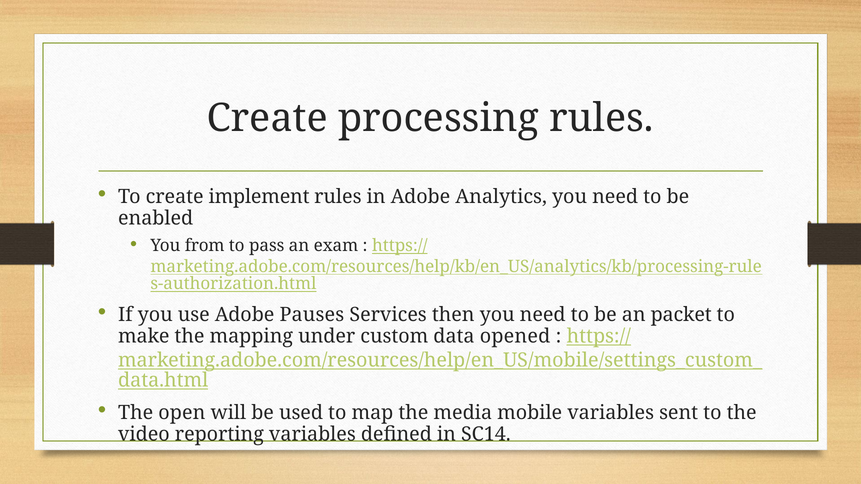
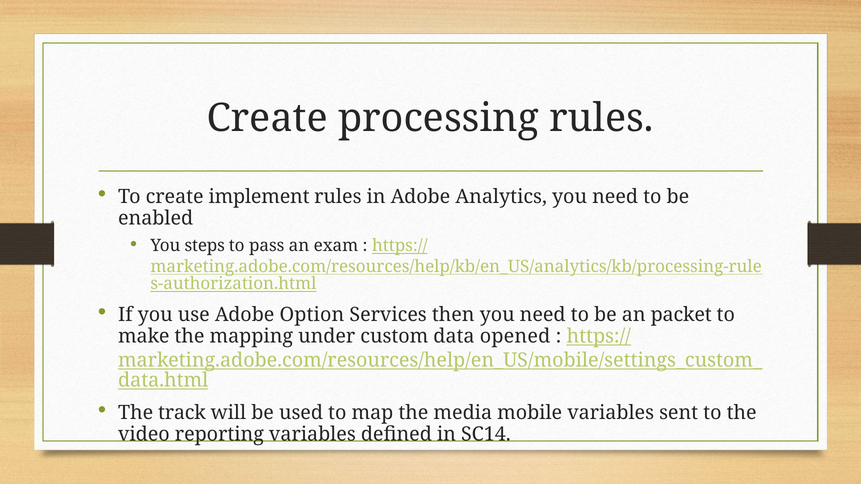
from: from -> steps (205, 246)
Pauses: Pauses -> Option (312, 315)
open: open -> track (182, 413)
